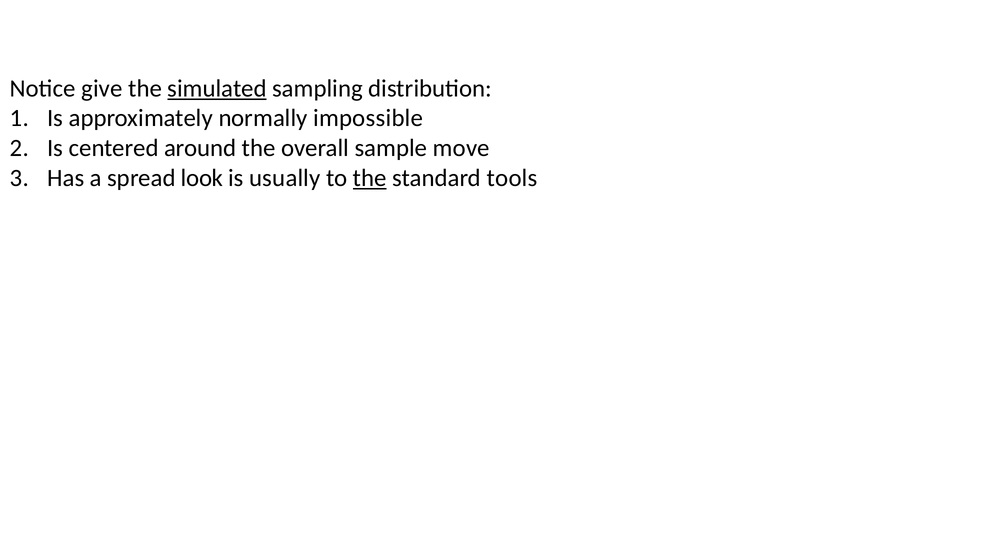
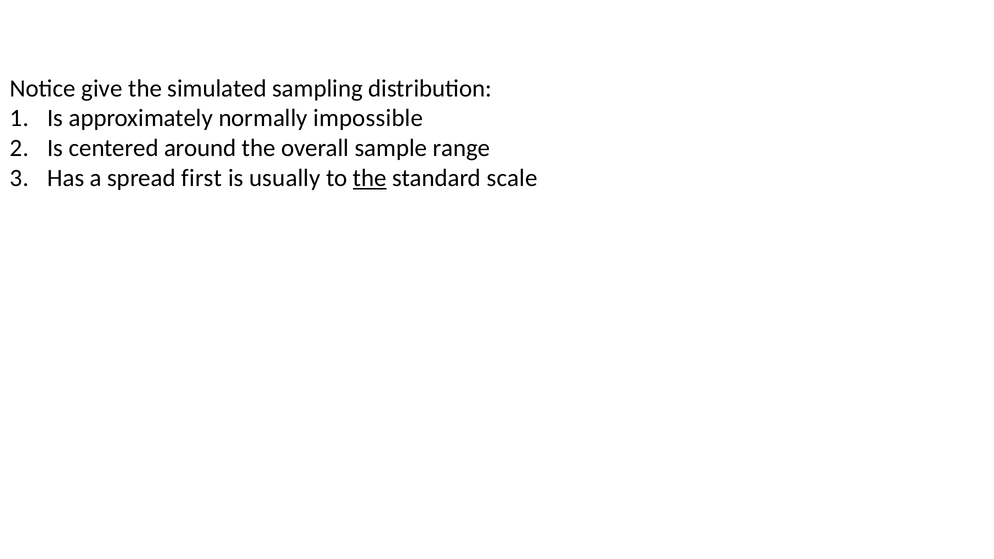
simulated underline: present -> none (217, 88)
move: move -> range (461, 148)
look: look -> first (202, 178)
tools: tools -> scale (512, 178)
